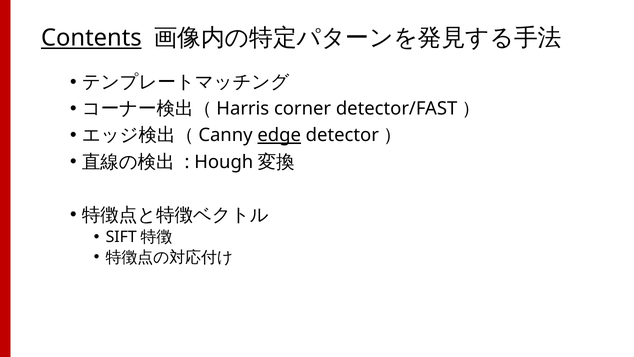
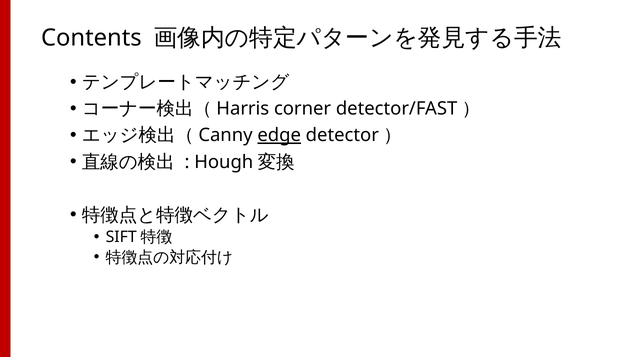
Contents underline: present -> none (91, 38)
